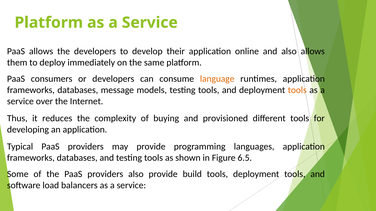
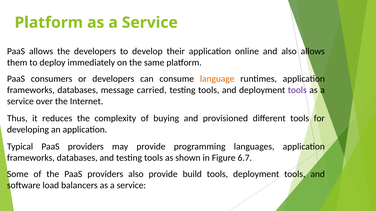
models: models -> carried (152, 90)
tools colour: orange -> purple (297, 90)
6.5: 6.5 -> 6.7 (245, 158)
